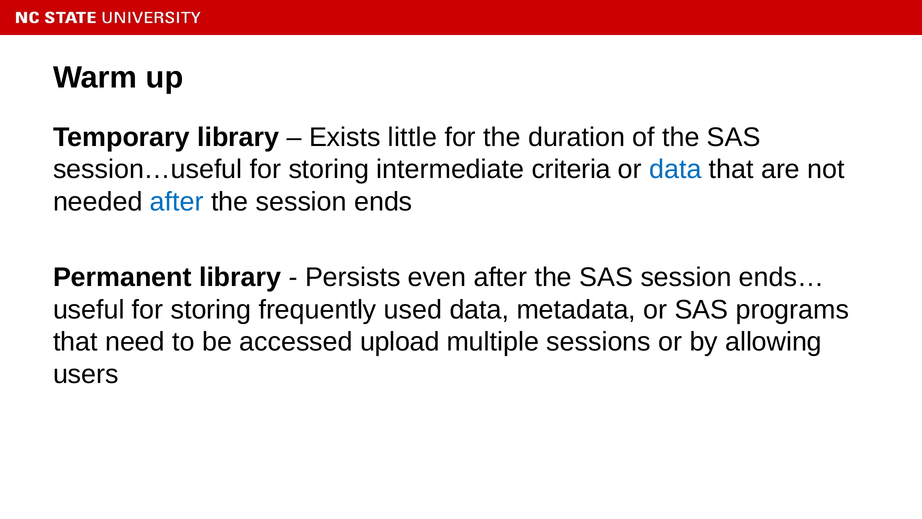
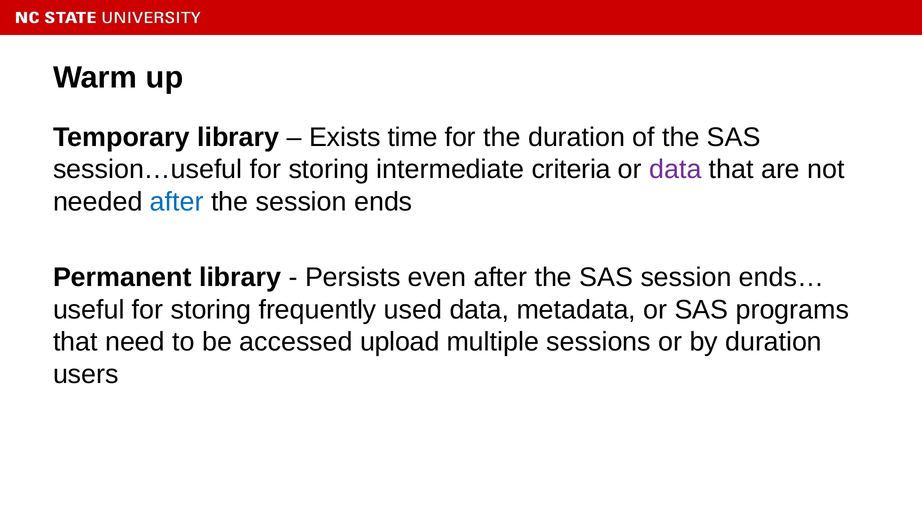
little: little -> time (413, 137)
data colour: blue -> purple (675, 169)
by allowing: allowing -> duration (774, 342)
